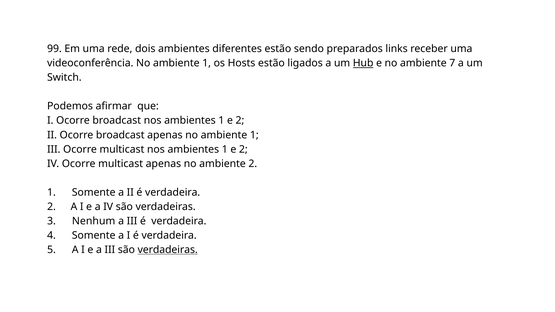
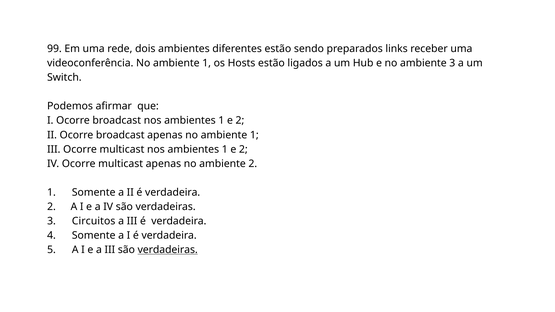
Hub underline: present -> none (363, 63)
ambiente 7: 7 -> 3 (452, 63)
Nenhum: Nenhum -> Circuitos (94, 221)
